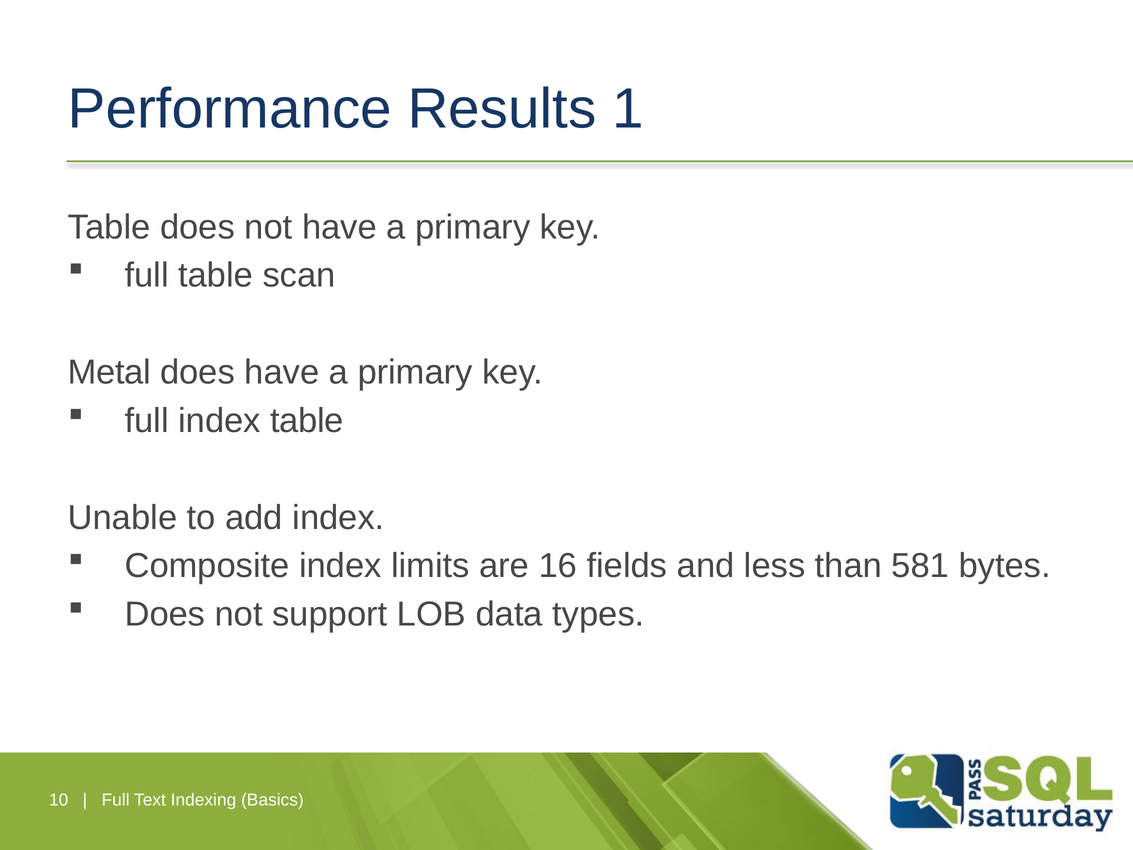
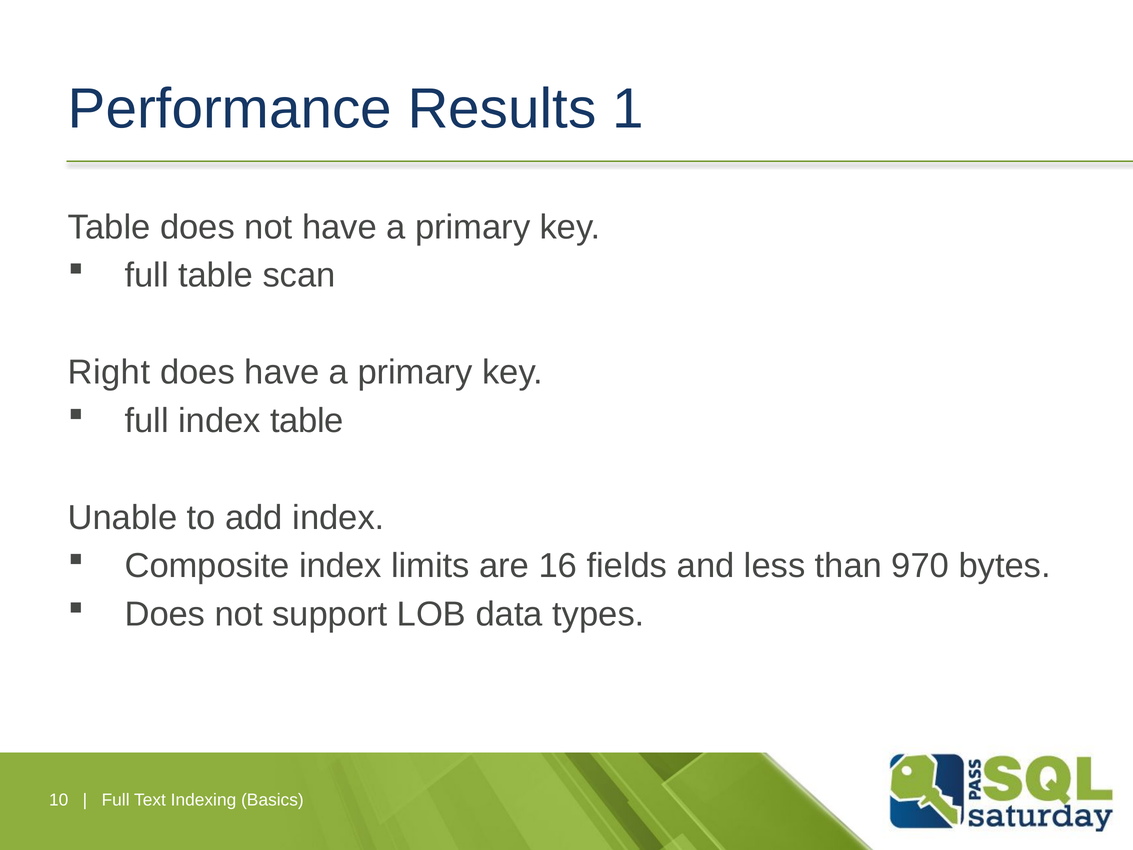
Metal: Metal -> Right (109, 372)
581: 581 -> 970 (920, 566)
